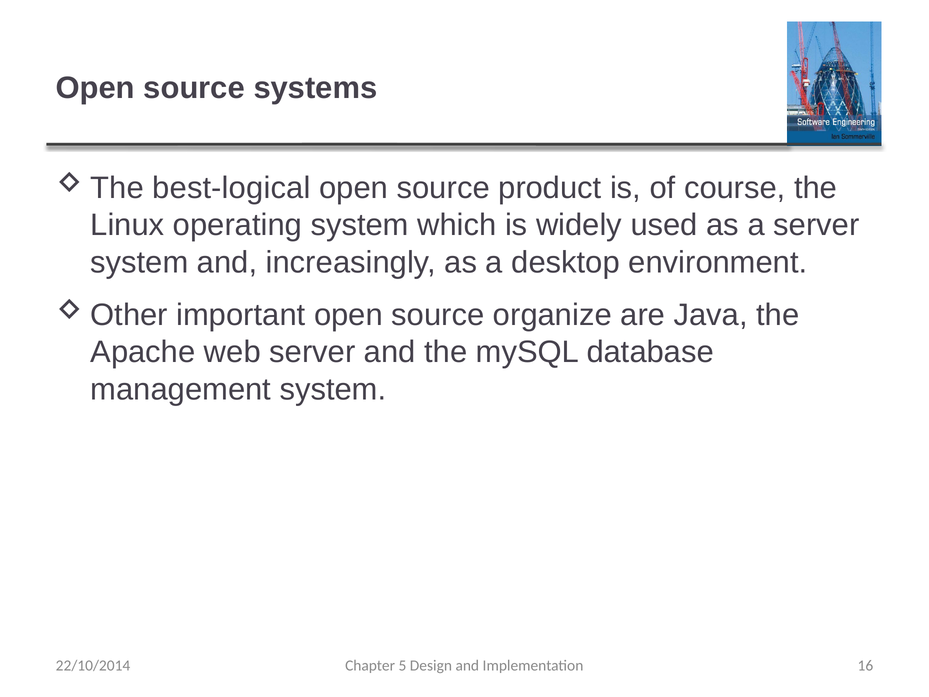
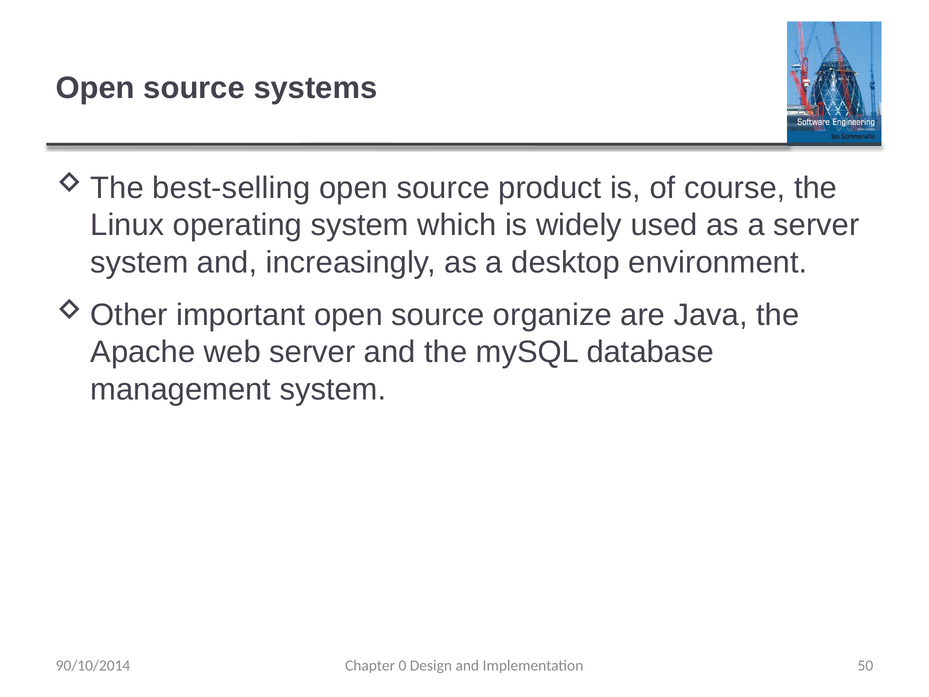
best-logical: best-logical -> best-selling (231, 188)
5: 5 -> 0 (402, 665)
16: 16 -> 50 (865, 665)
22/10/2014: 22/10/2014 -> 90/10/2014 (93, 665)
